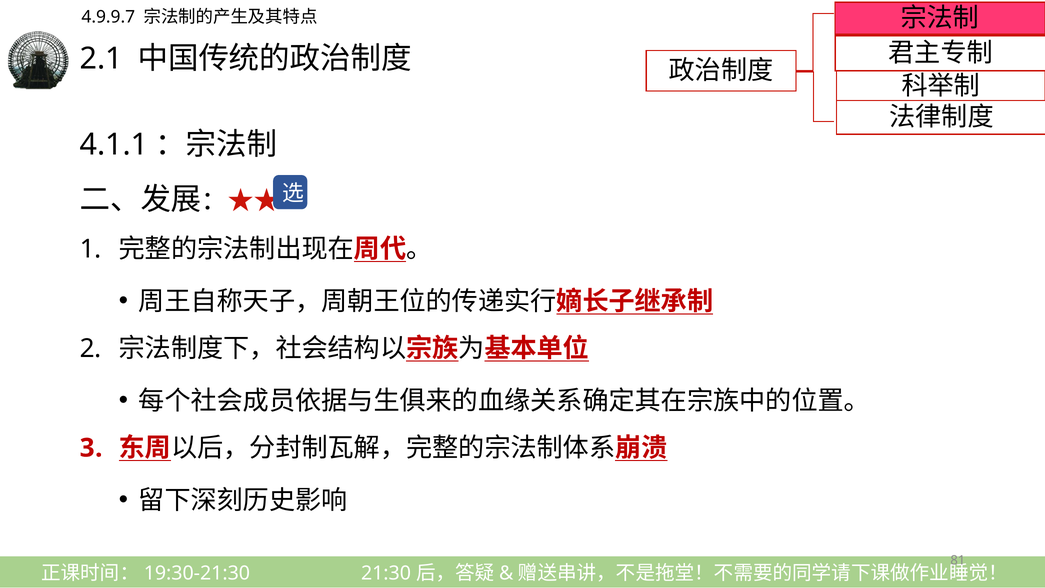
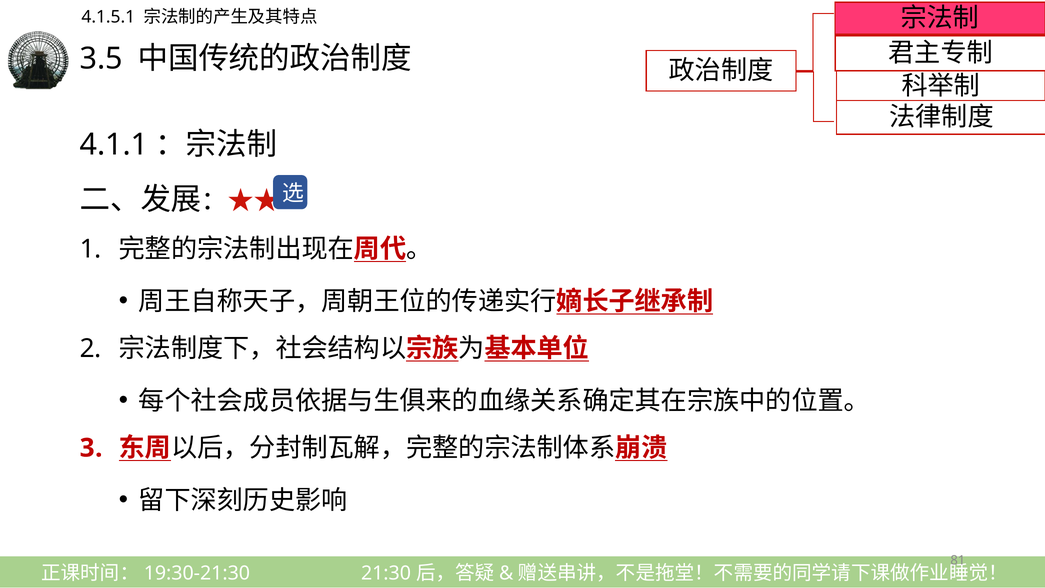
4.9.9.7: 4.9.9.7 -> 4.1.5.1 (108, 17)
2.1: 2.1 -> 3.5 (101, 59)
